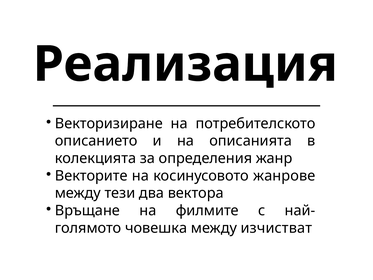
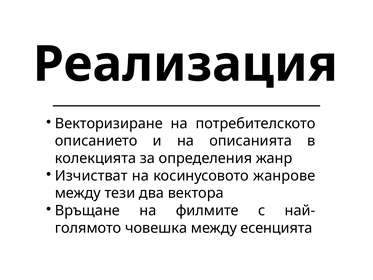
Векторите: Векторите -> Изчистват (91, 176)
изчистват: изчистват -> есенцията (276, 228)
